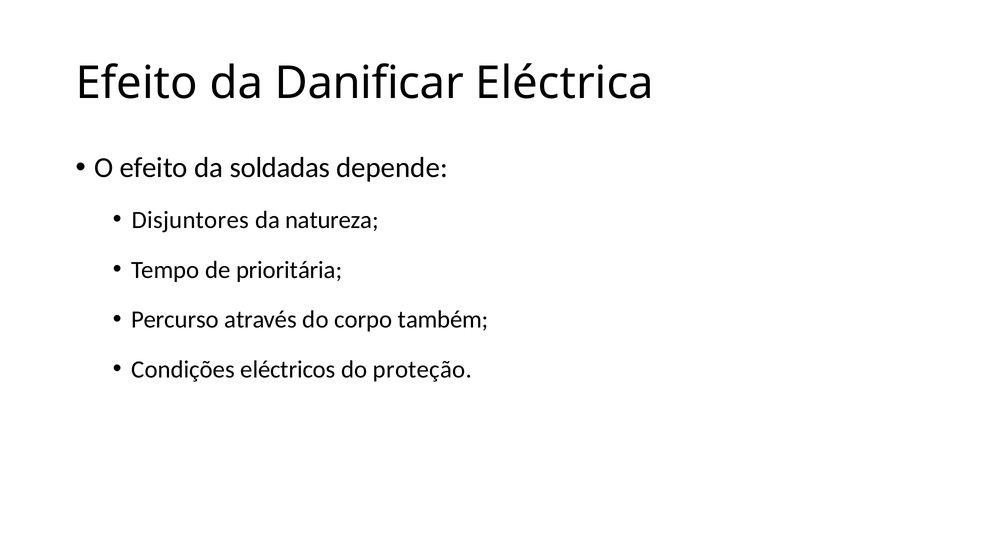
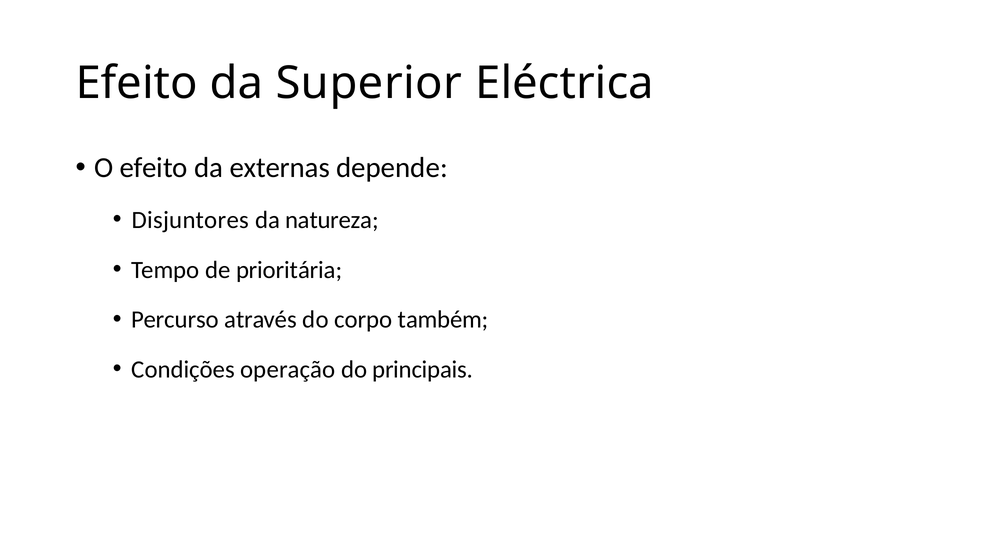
Danificar: Danificar -> Superior (369, 83)
soldadas: soldadas -> externas (280, 168)
eléctricos: eléctricos -> operação (288, 370)
proteção: proteção -> principais (423, 370)
